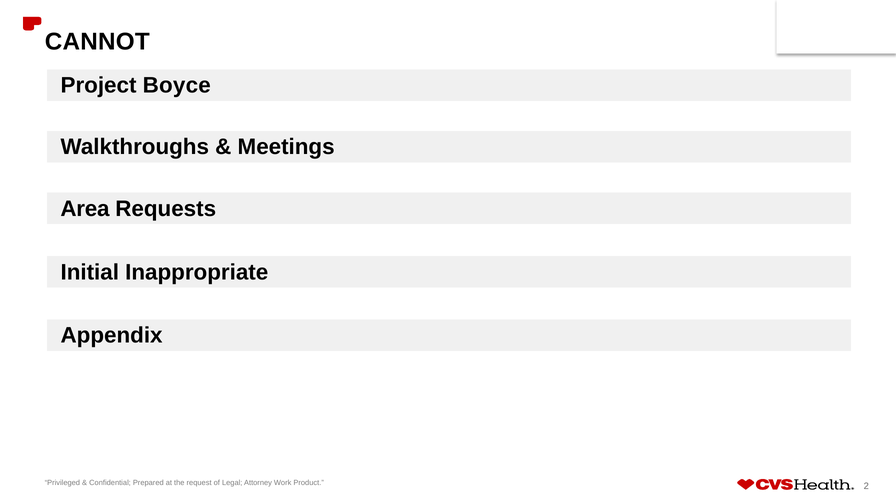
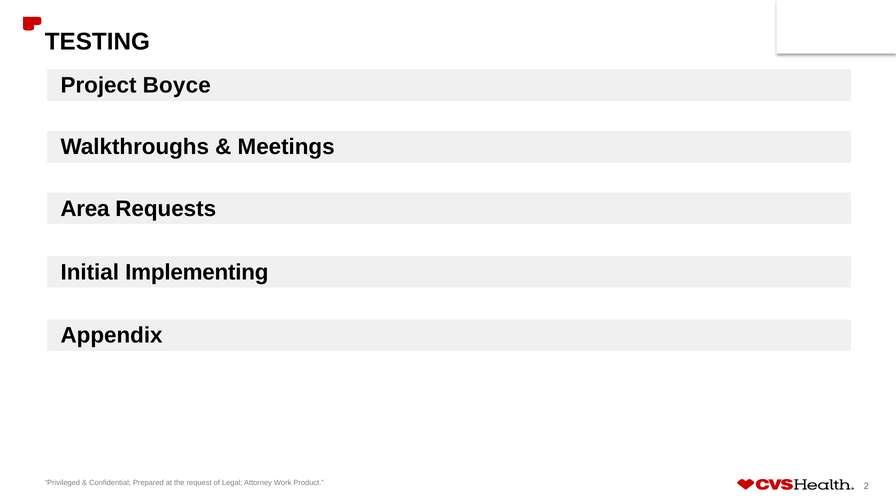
CANNOT: CANNOT -> TESTING (97, 42)
Inappropriate: Inappropriate -> Implementing (197, 272)
